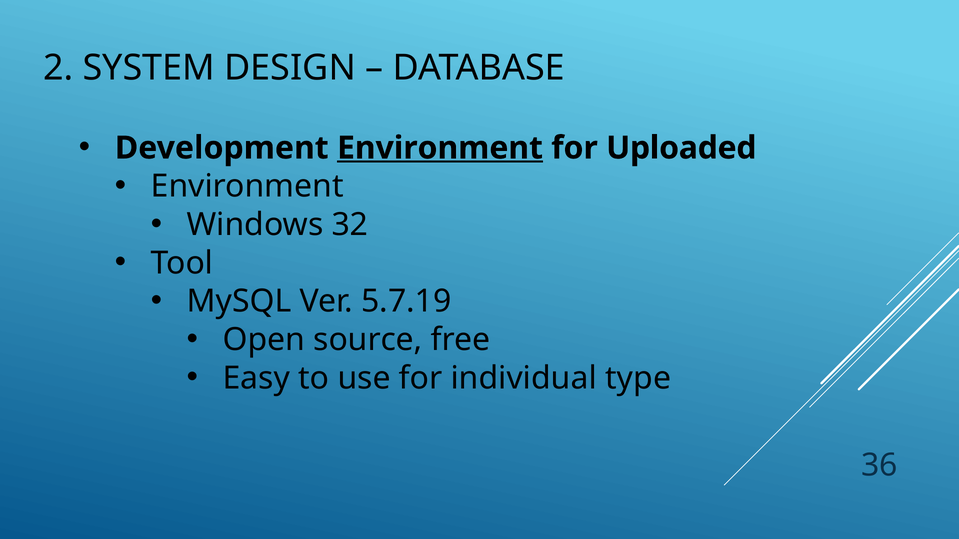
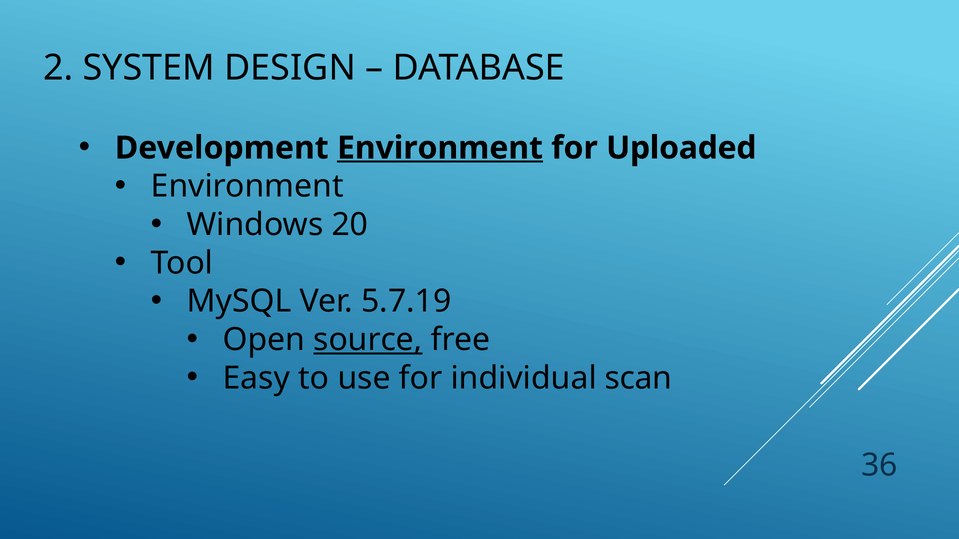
32: 32 -> 20 (350, 225)
source underline: none -> present (368, 340)
type: type -> scan (638, 378)
